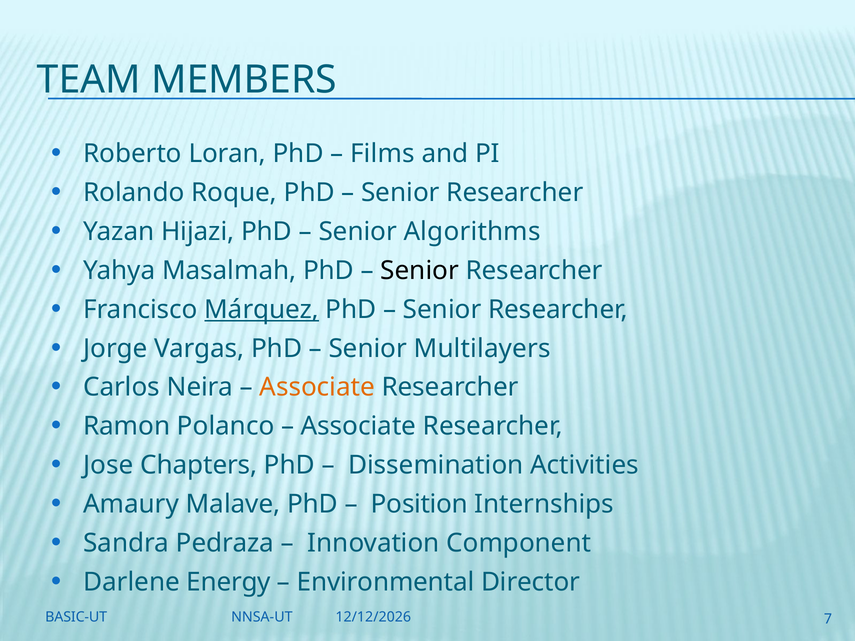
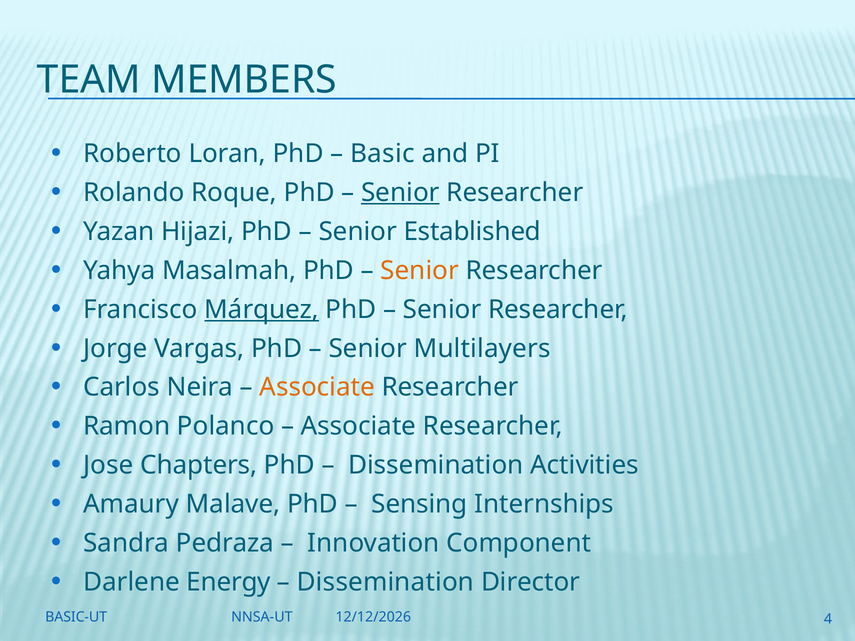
Films: Films -> Basic (382, 154)
Senior underline: none -> present (400, 193)
Algorithms: Algorithms -> Established (472, 232)
Senior colour: black -> orange (420, 271)
Position: Position -> Sensing (419, 504)
Environmental: Environmental -> Dissemination (385, 582)
7: 7 -> 4 (828, 619)
